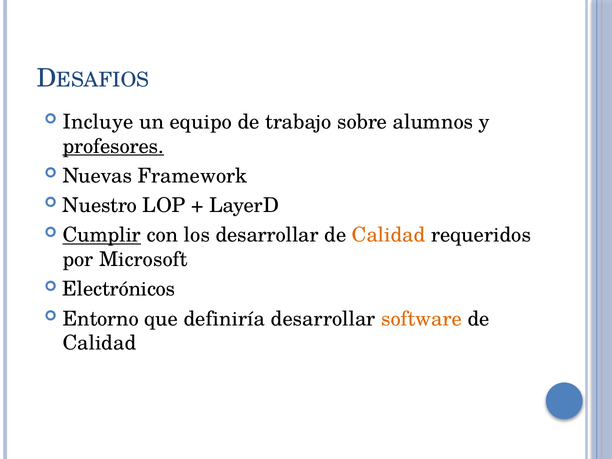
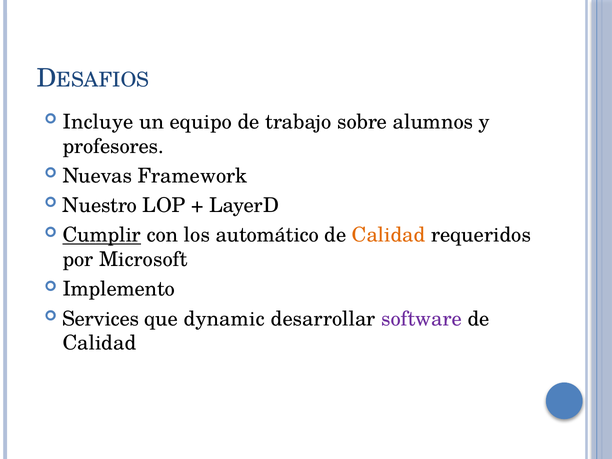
profesores underline: present -> none (113, 146)
los desarrollar: desarrollar -> automático (267, 235)
Electrónicos: Electrónicos -> Implemento (119, 289)
Entorno: Entorno -> Services (101, 319)
definiría: definiría -> dynamic (224, 319)
software colour: orange -> purple (421, 319)
